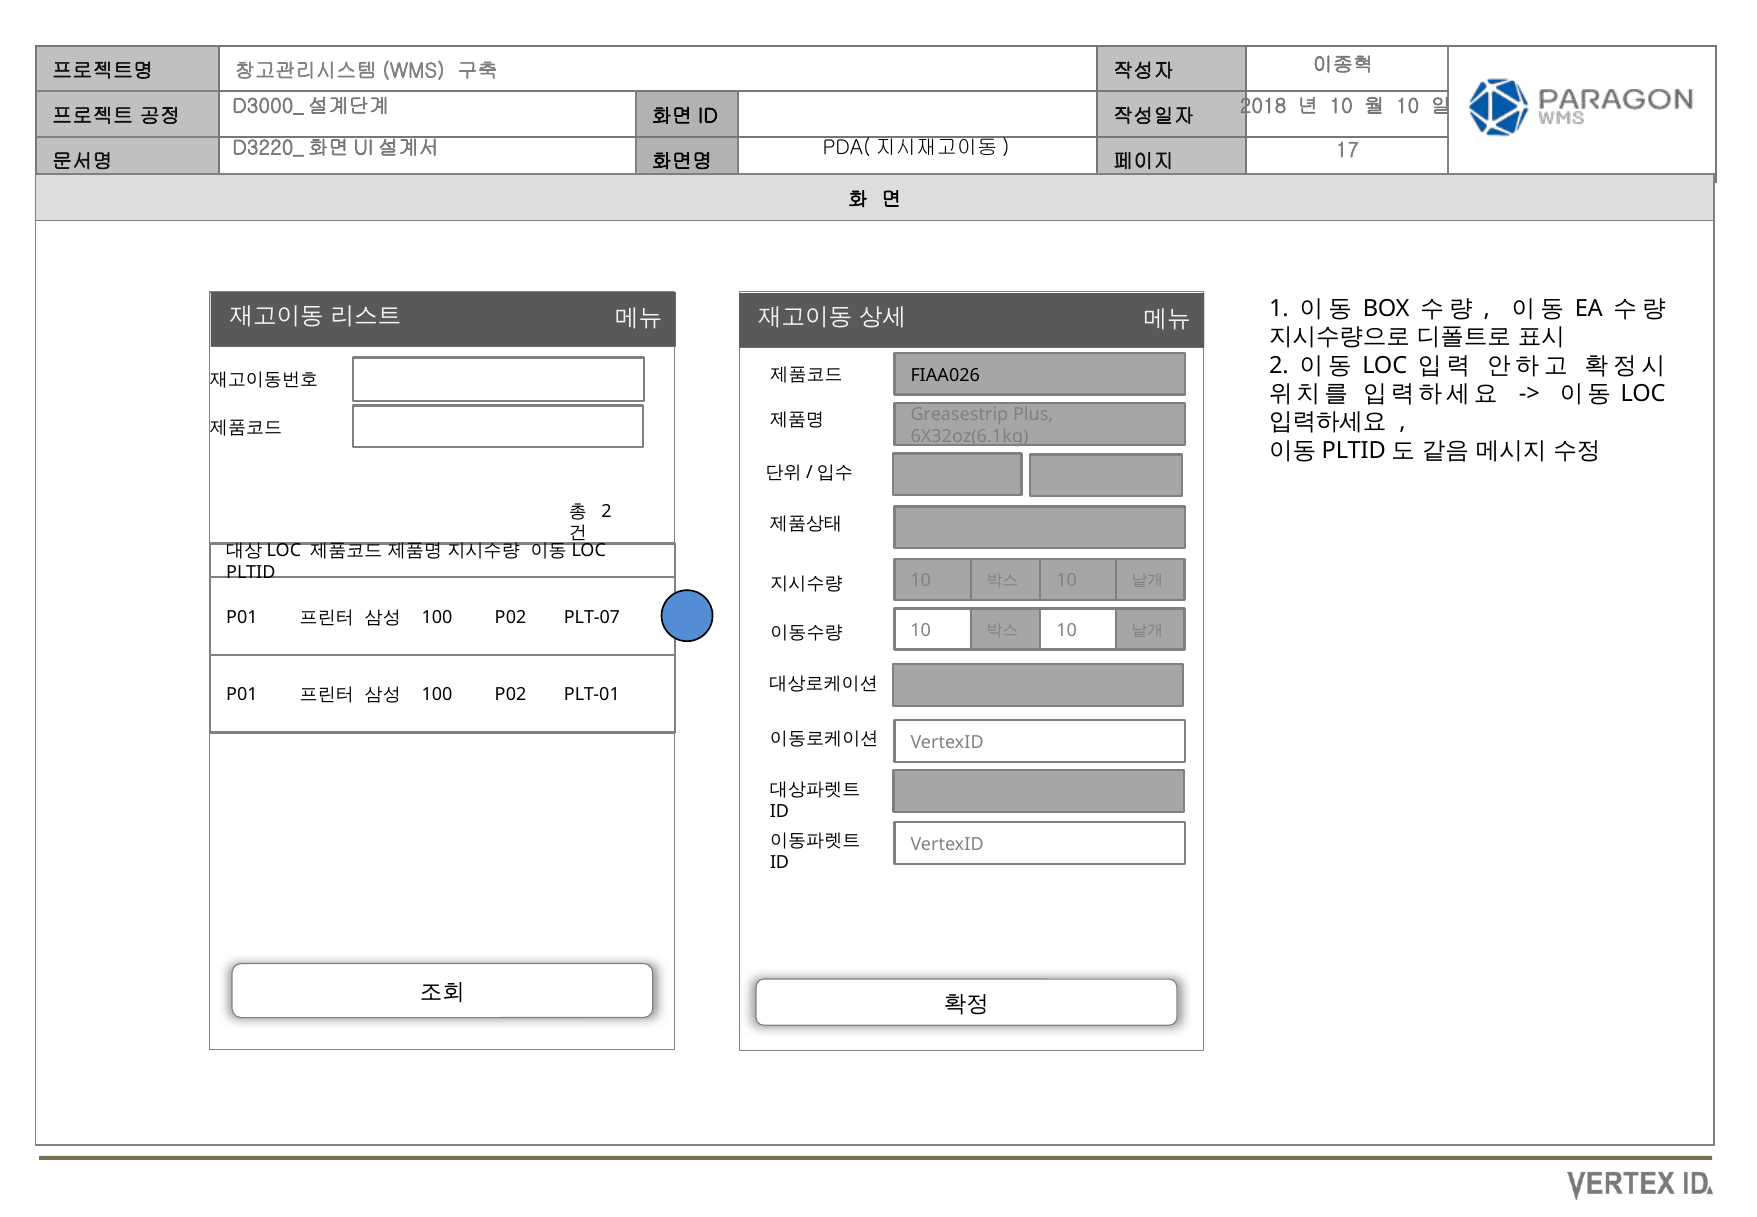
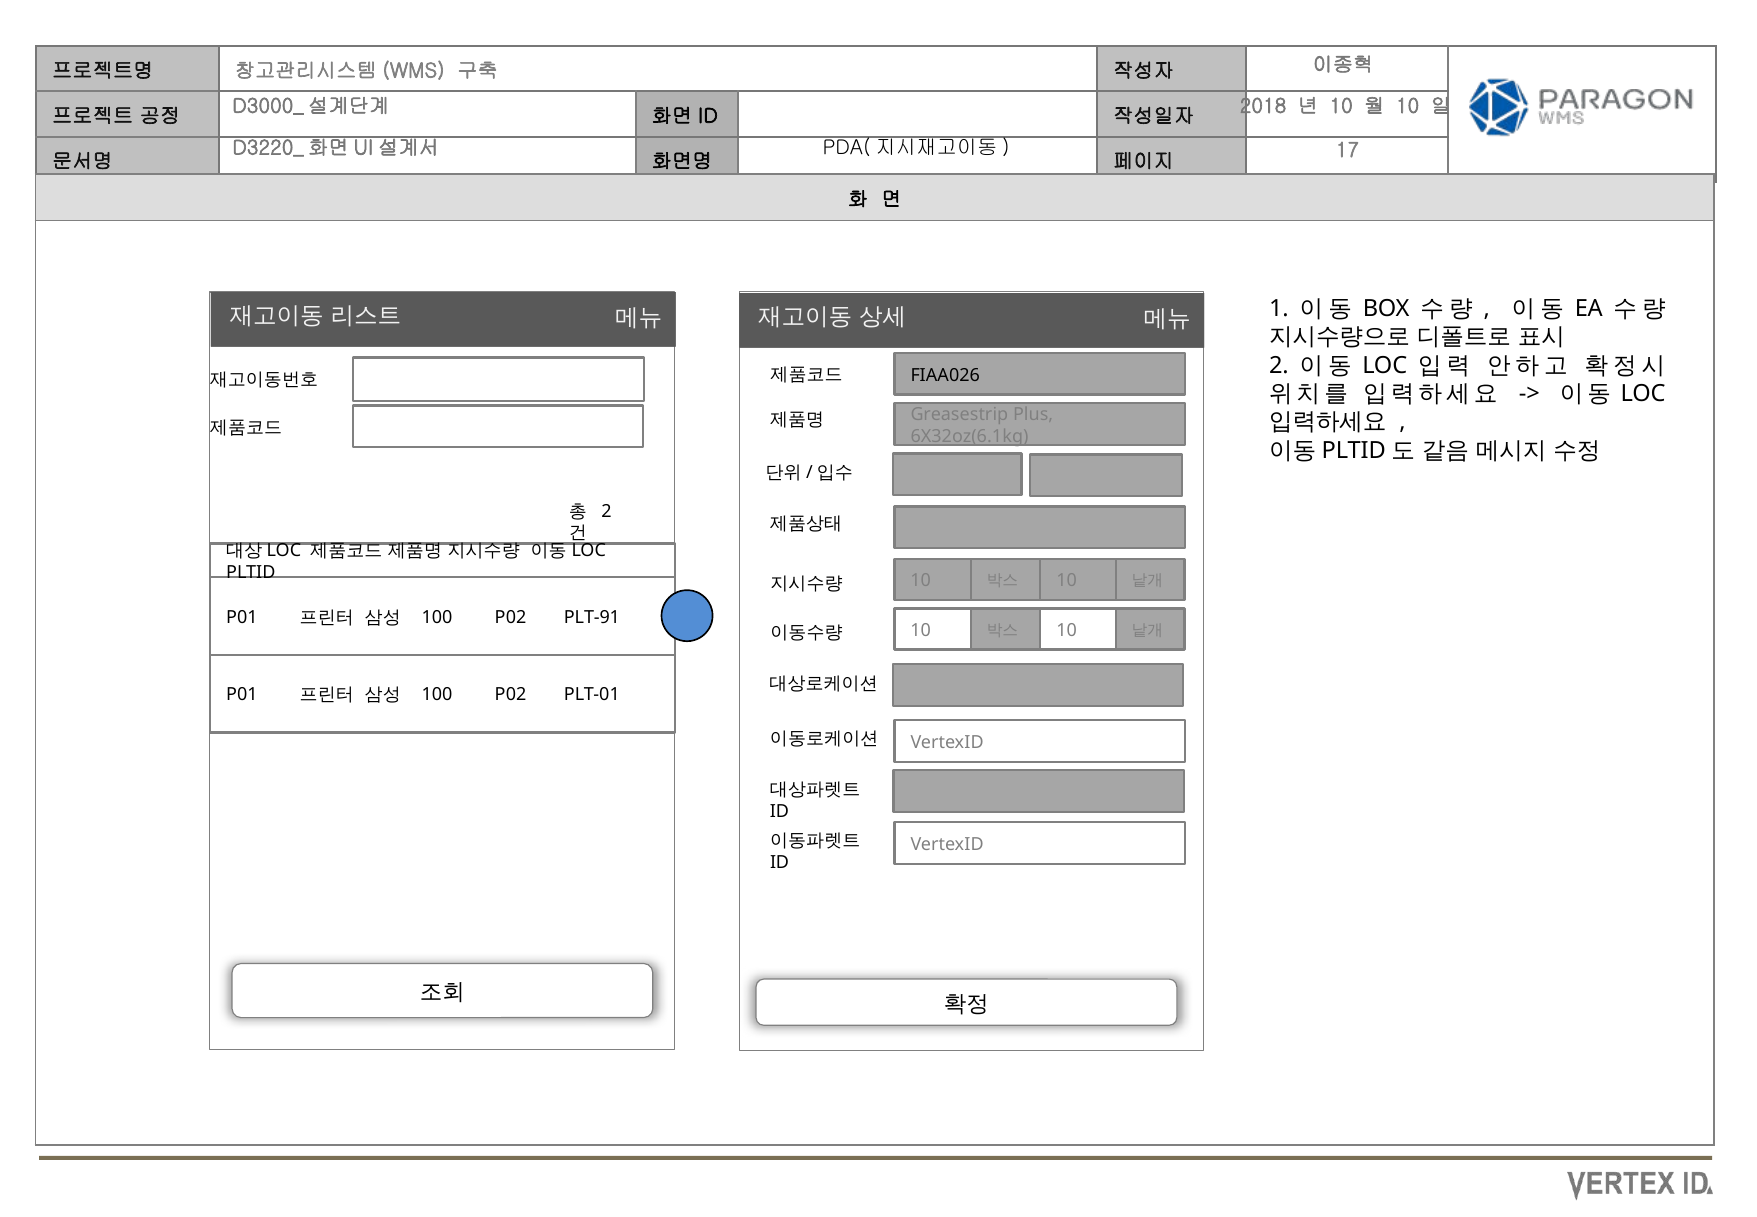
PLT-07: PLT-07 -> PLT-91 (592, 617)
